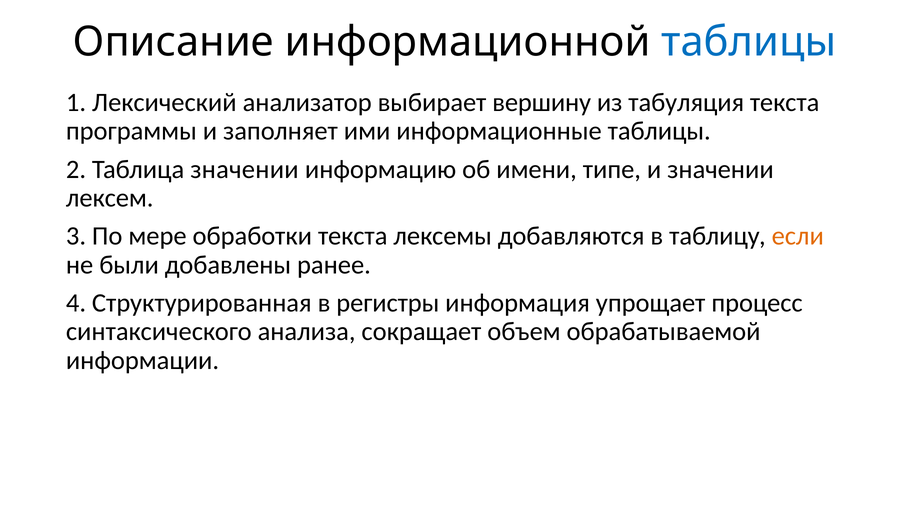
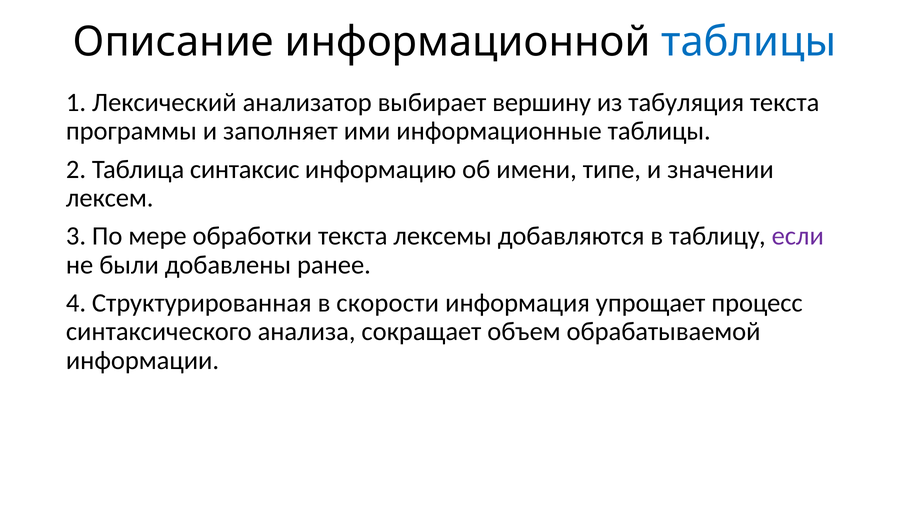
Таблица значении: значении -> синтаксис (245, 169)
если colour: orange -> purple (798, 236)
регистры: регистры -> скорости (388, 303)
